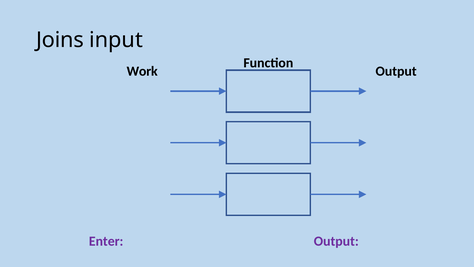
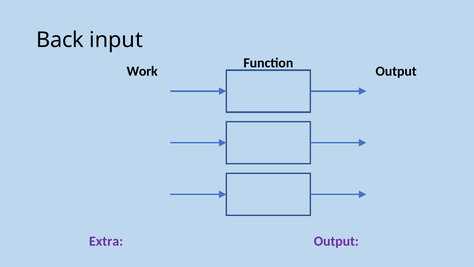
Joins: Joins -> Back (60, 40)
Enter: Enter -> Extra (106, 241)
